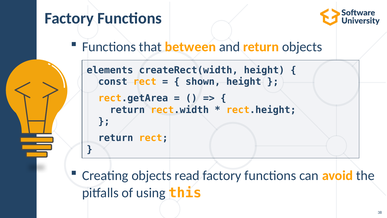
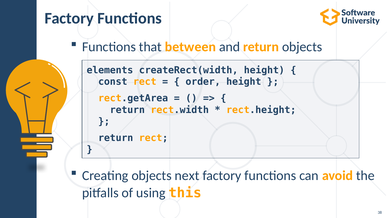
shown: shown -> order (203, 82)
read: read -> next (187, 175)
